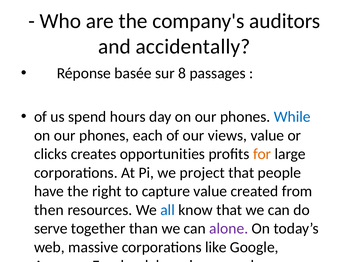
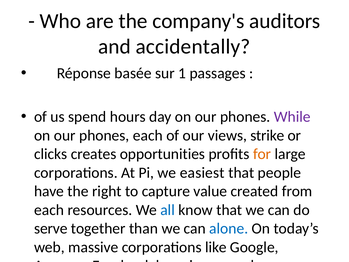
8: 8 -> 1 (182, 73)
While colour: blue -> purple (292, 117)
views value: value -> strike (267, 135)
project: project -> easiest (202, 173)
then: then -> each (49, 210)
alone colour: purple -> blue (229, 228)
